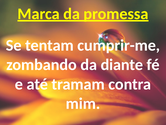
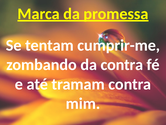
da diante: diante -> contra (122, 64)
